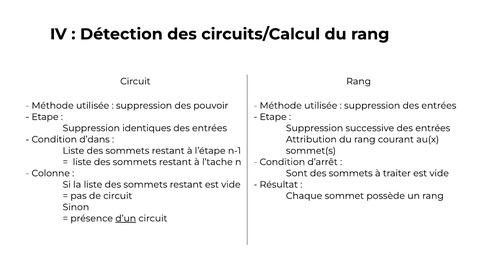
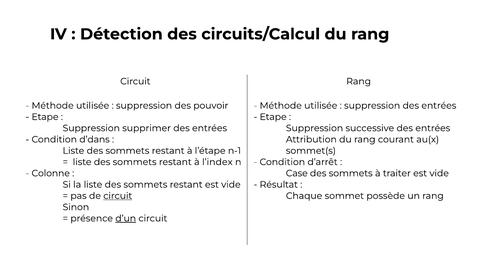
identiques: identiques -> supprimer (147, 128)
l’tache: l’tache -> l’index (217, 162)
Sont: Sont -> Case (297, 173)
circuit underline: none -> present (118, 196)
